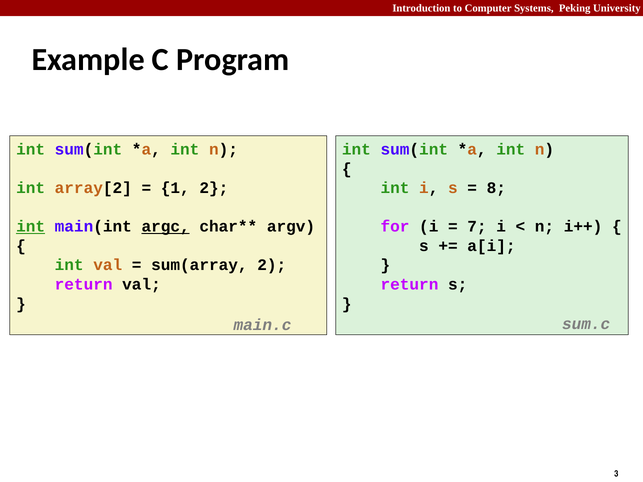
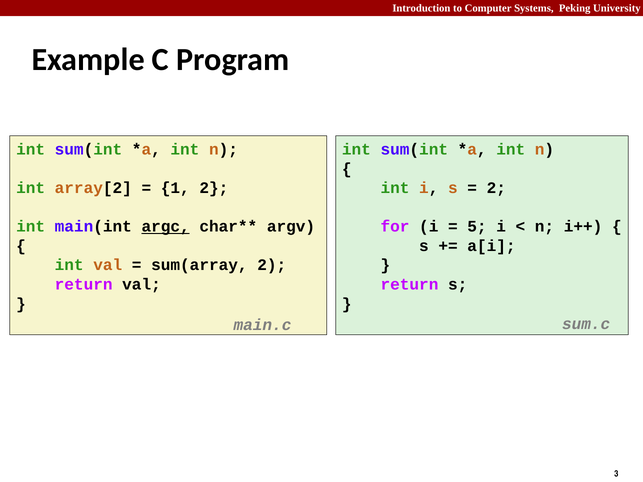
8: 8 -> 2 (496, 188)
int underline: present -> none (31, 227)
7: 7 -> 5 (477, 227)
